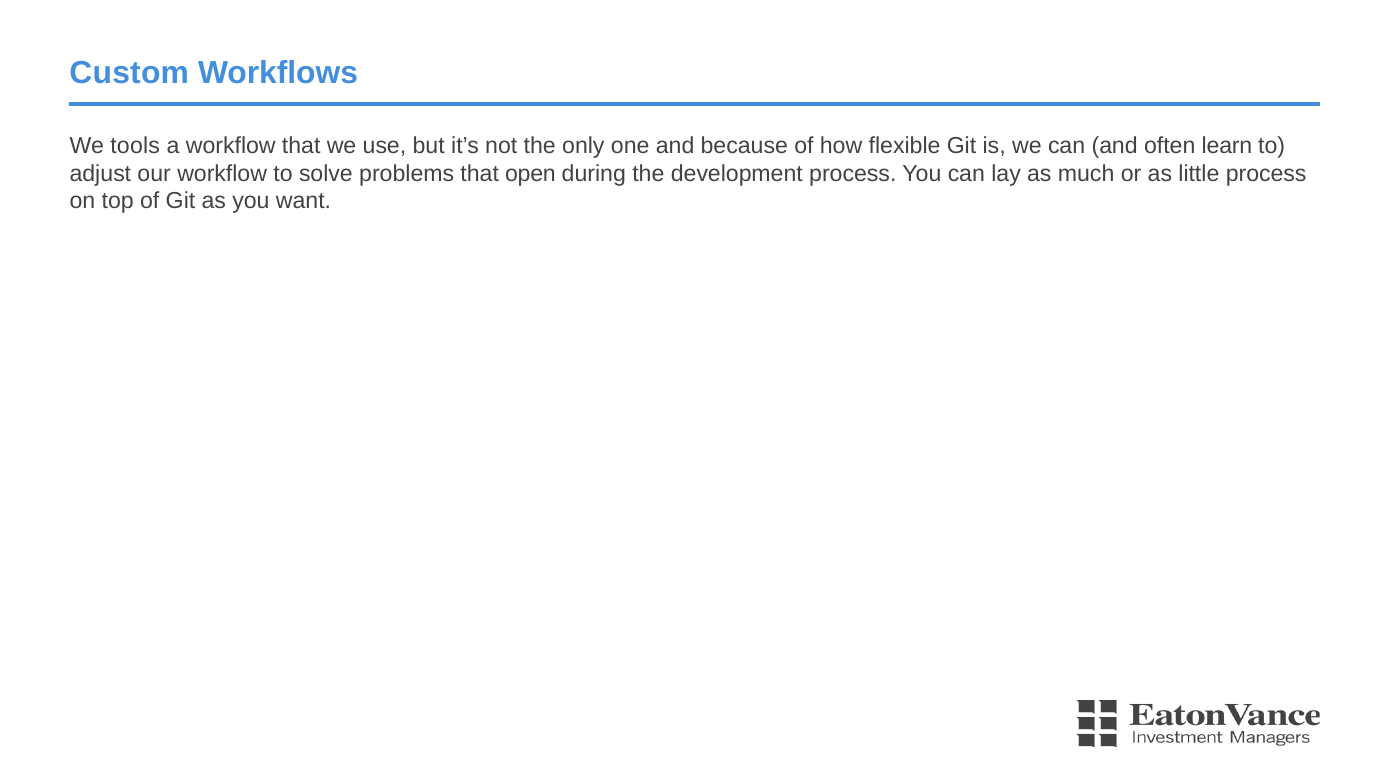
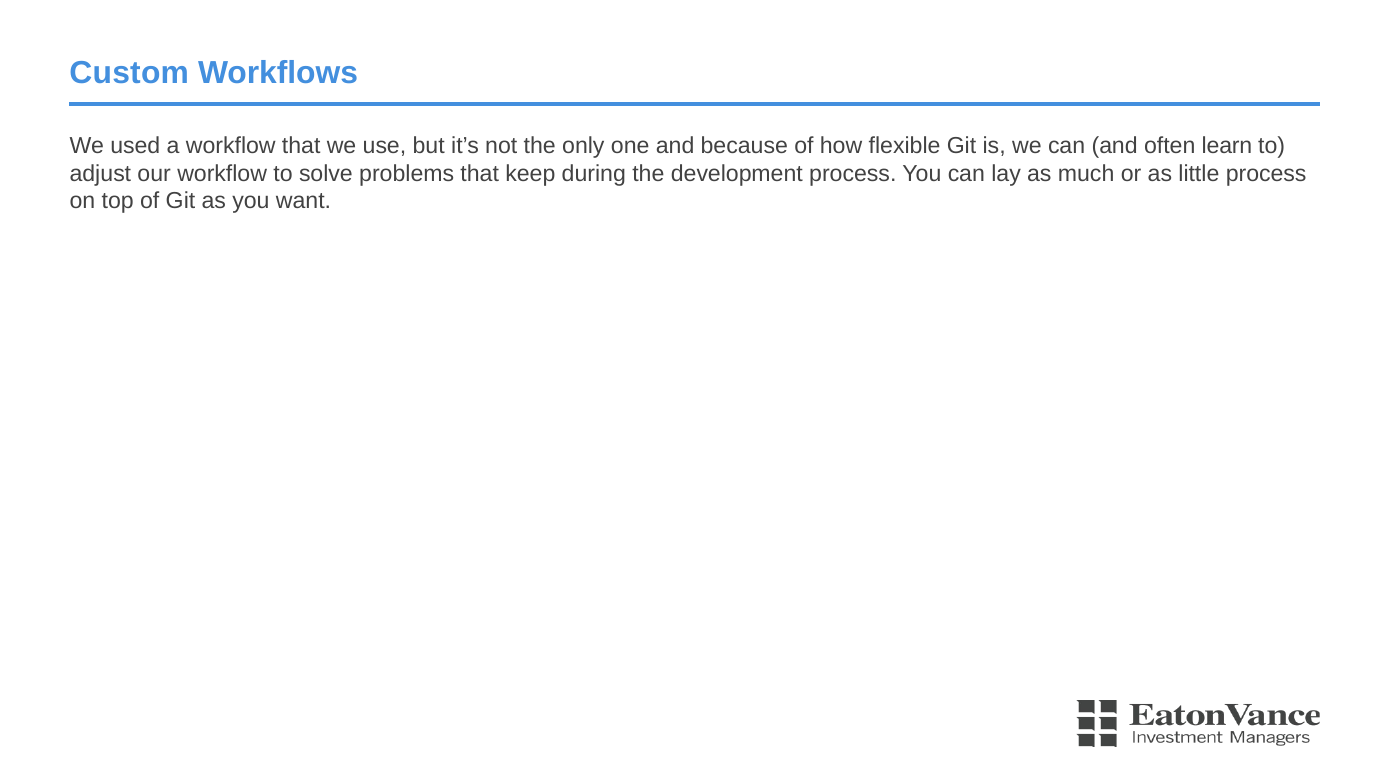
tools: tools -> used (135, 146)
open: open -> keep (530, 173)
